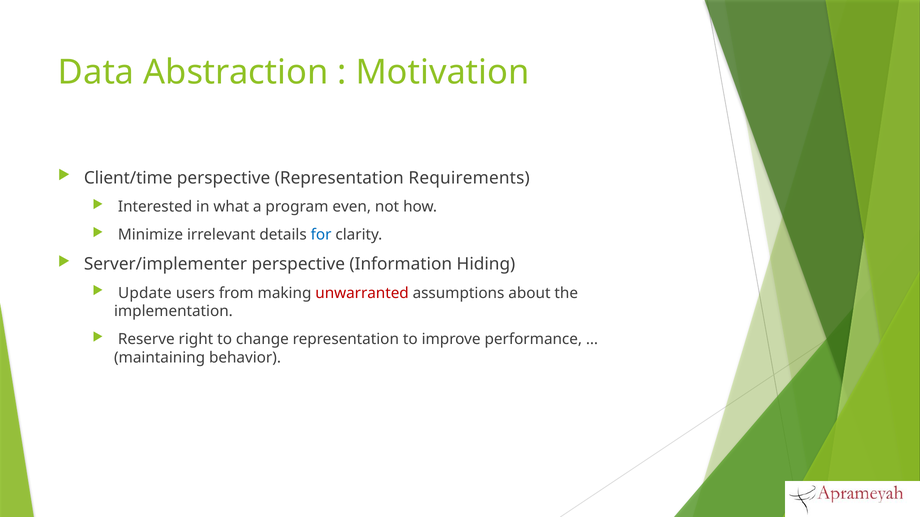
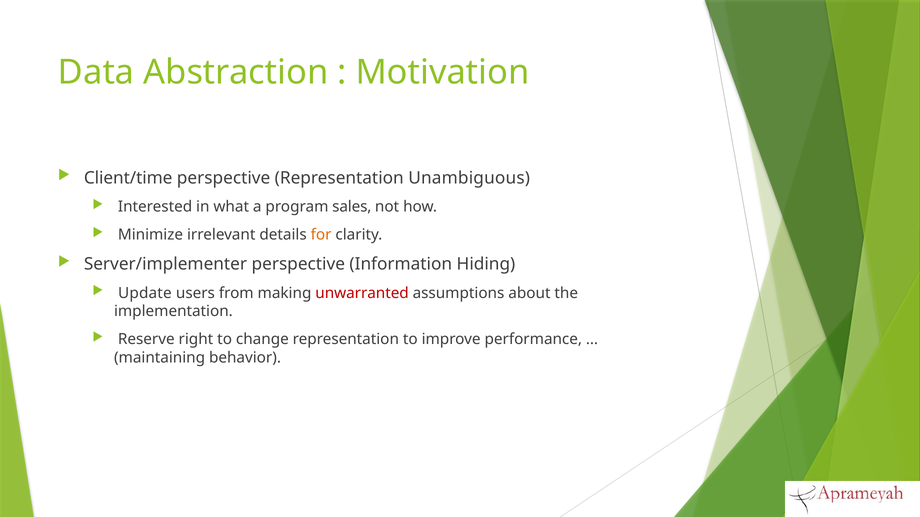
Requirements: Requirements -> Unambiguous (469, 178)
even: even -> sales (352, 207)
for colour: blue -> orange (321, 235)
